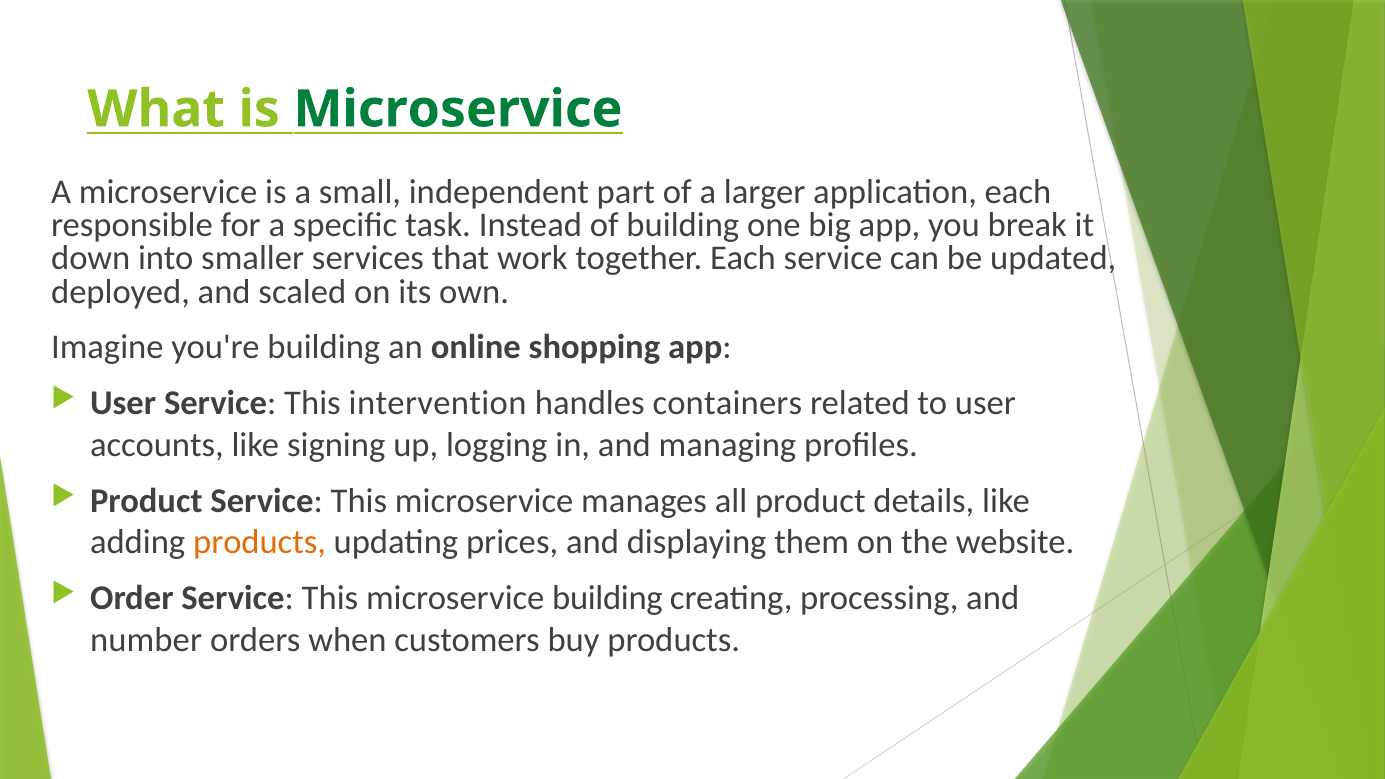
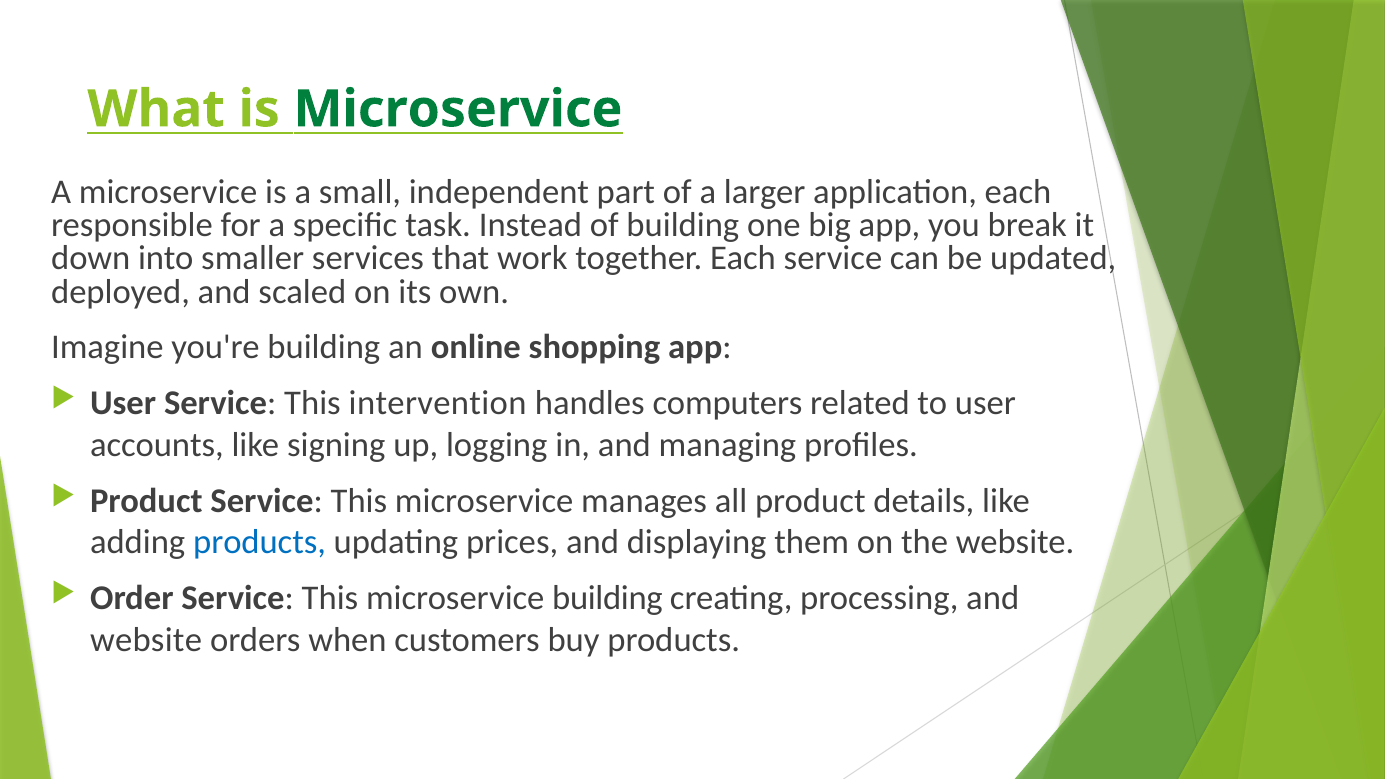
containers: containers -> computers (728, 403)
products colour: orange -> blue (260, 543)
number: number -> website (146, 640)
